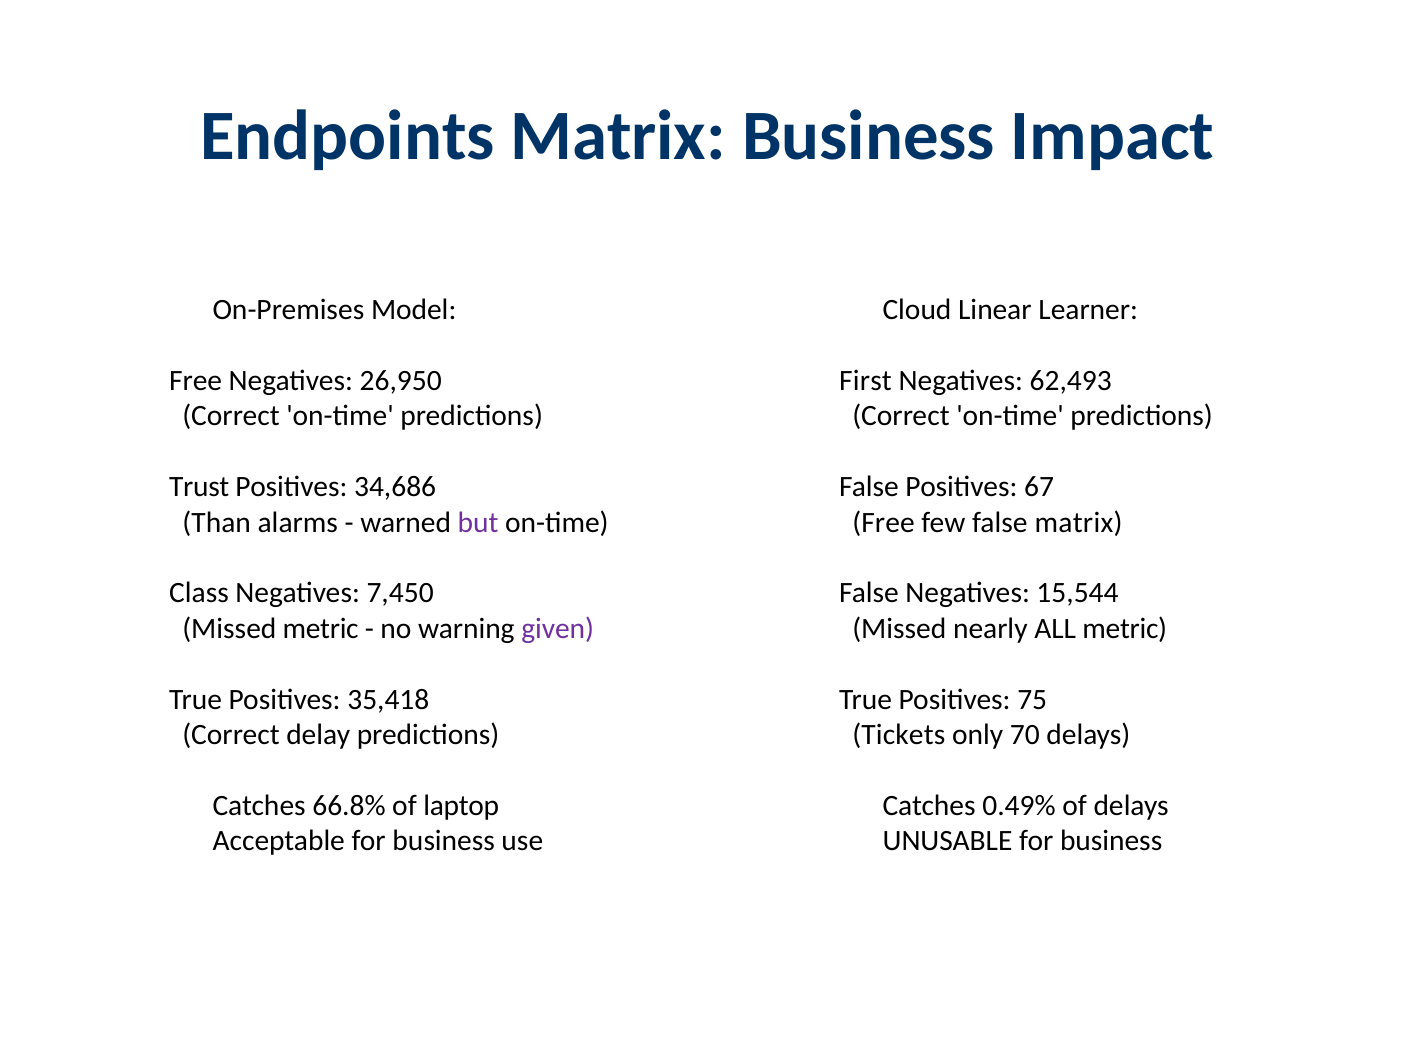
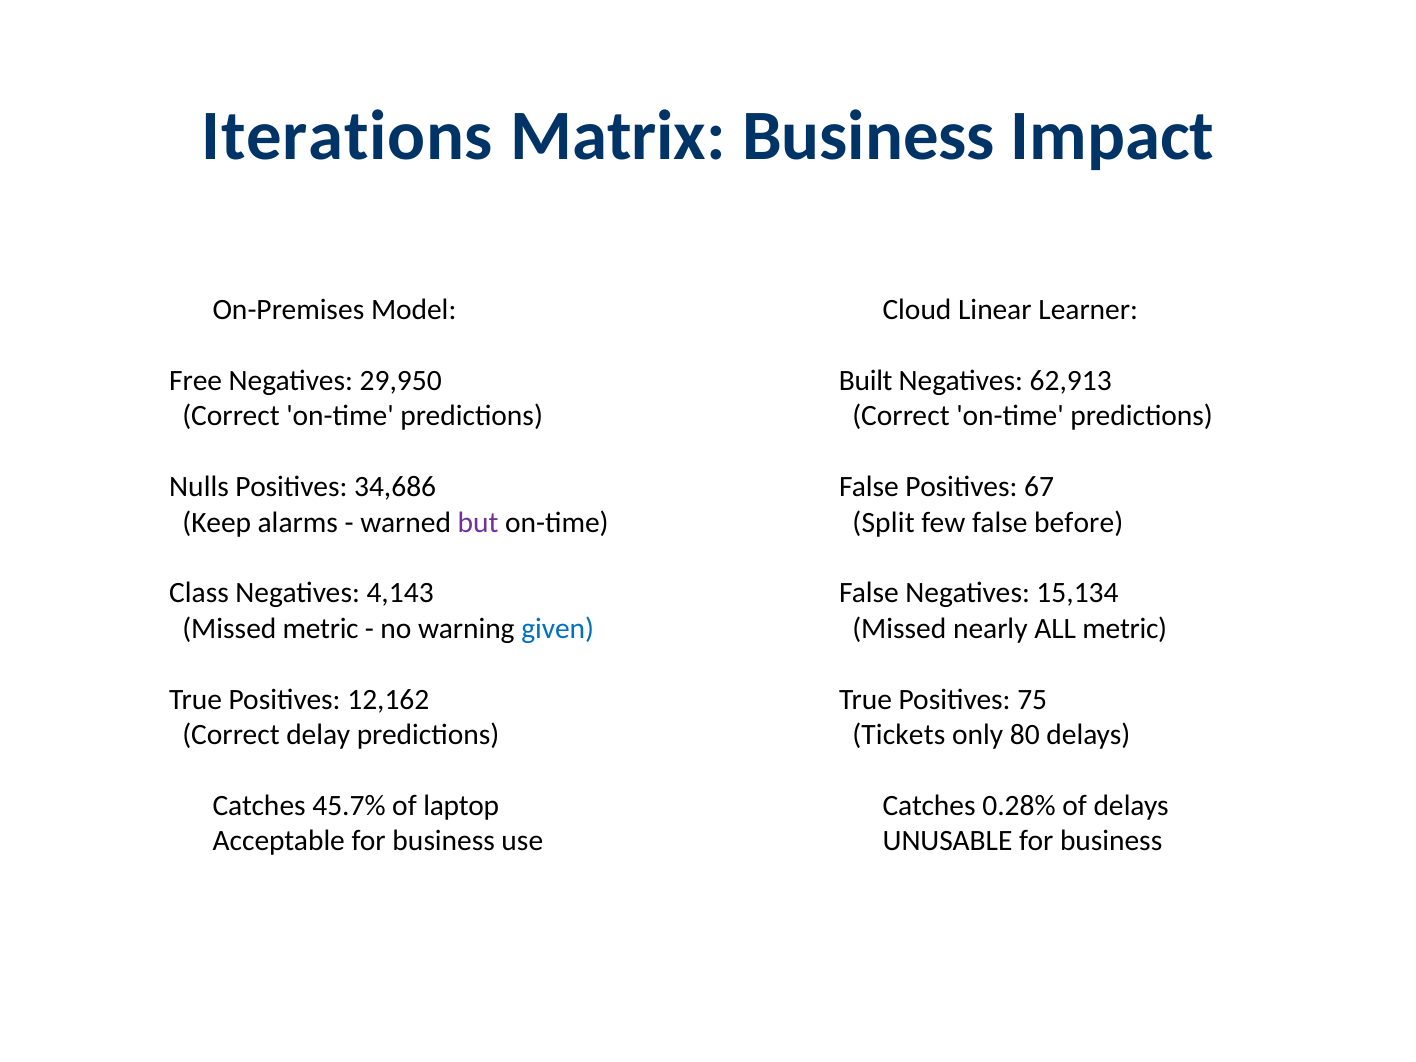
Endpoints: Endpoints -> Iterations (347, 136)
26,950: 26,950 -> 29,950 (401, 381)
First: First -> Built (866, 381)
62,493: 62,493 -> 62,913 (1071, 381)
Trust: Trust -> Nulls (199, 487)
Than: Than -> Keep (217, 522)
Free: Free -> Split (883, 522)
false matrix: matrix -> before (1079, 522)
7,450: 7,450 -> 4,143 (400, 593)
15,544: 15,544 -> 15,134 (1078, 593)
given colour: purple -> blue (558, 628)
35,418: 35,418 -> 12,162 (388, 699)
70: 70 -> 80 (1025, 735)
66.8%: 66.8% -> 45.7% (349, 805)
0.49%: 0.49% -> 0.28% (1019, 805)
